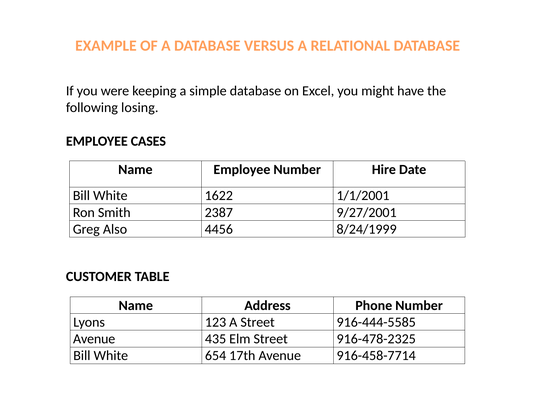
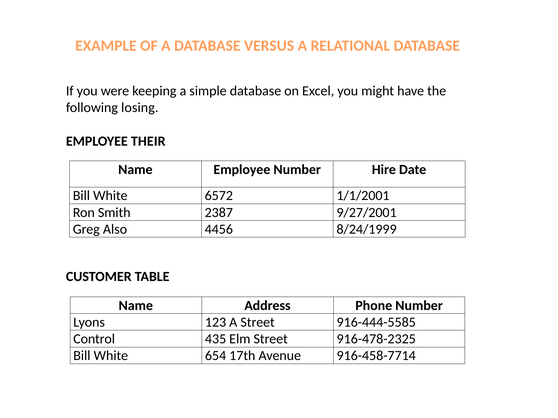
CASES: CASES -> THEIR (148, 141)
1622: 1622 -> 6572 (219, 196)
Avenue: Avenue -> Control (94, 339)
